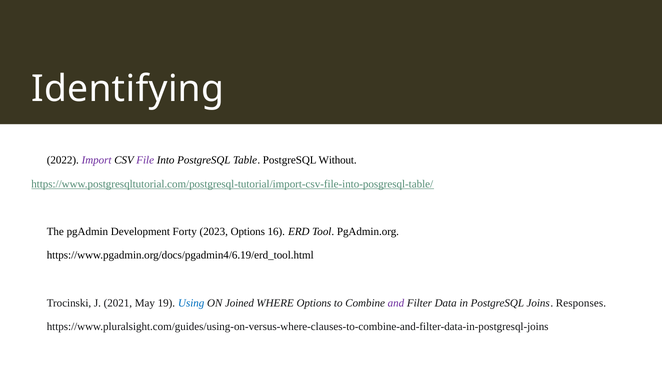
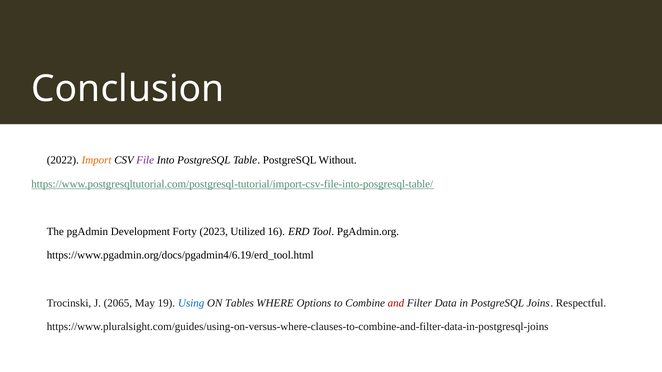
Identifying: Identifying -> Conclusion (128, 89)
Import colour: purple -> orange (97, 160)
2023 Options: Options -> Utilized (248, 232)
2021: 2021 -> 2065 (118, 303)
Joined: Joined -> Tables (239, 303)
and colour: purple -> red (396, 303)
Responses: Responses -> Respectful (581, 303)
